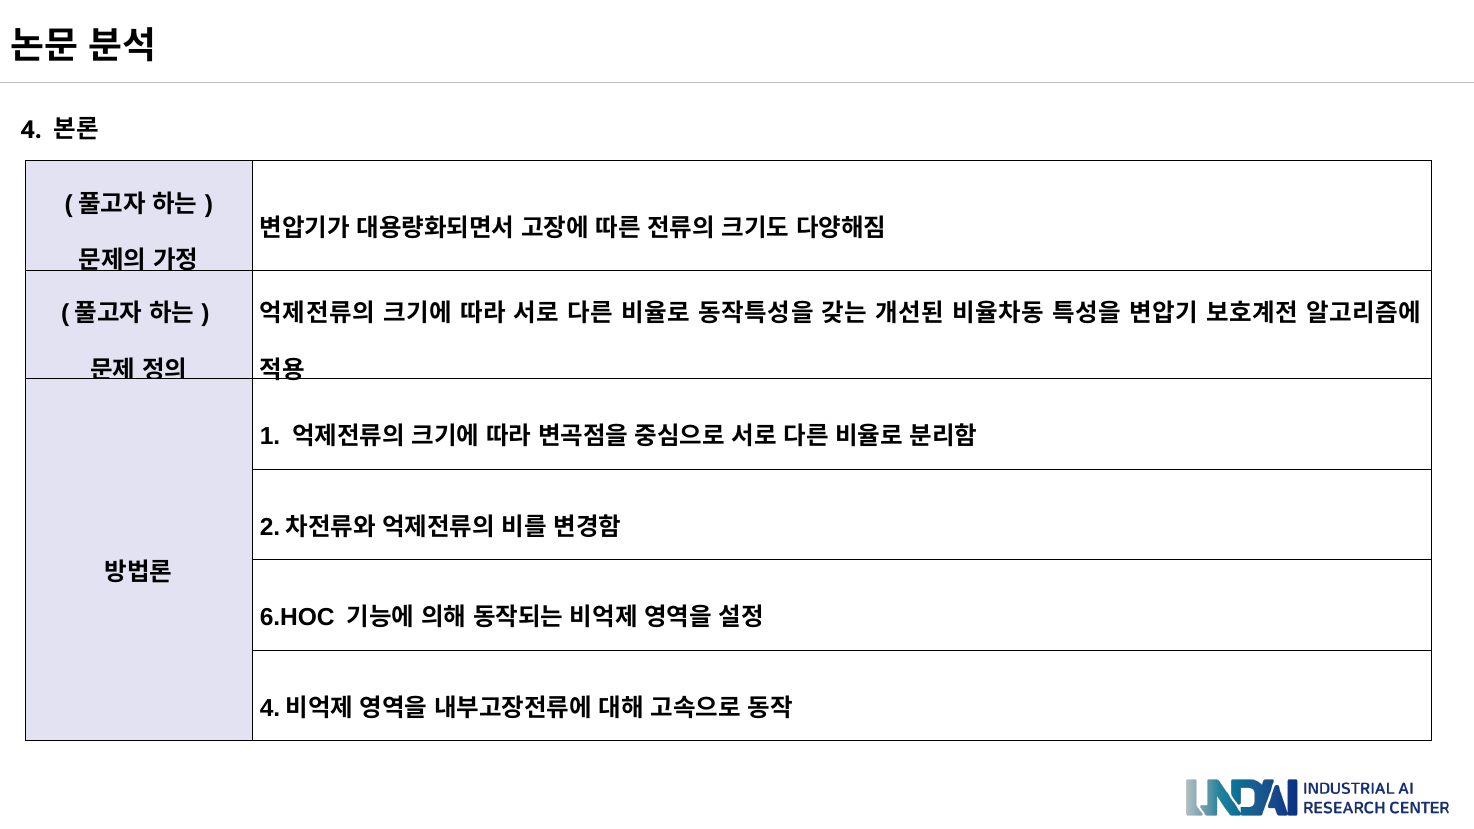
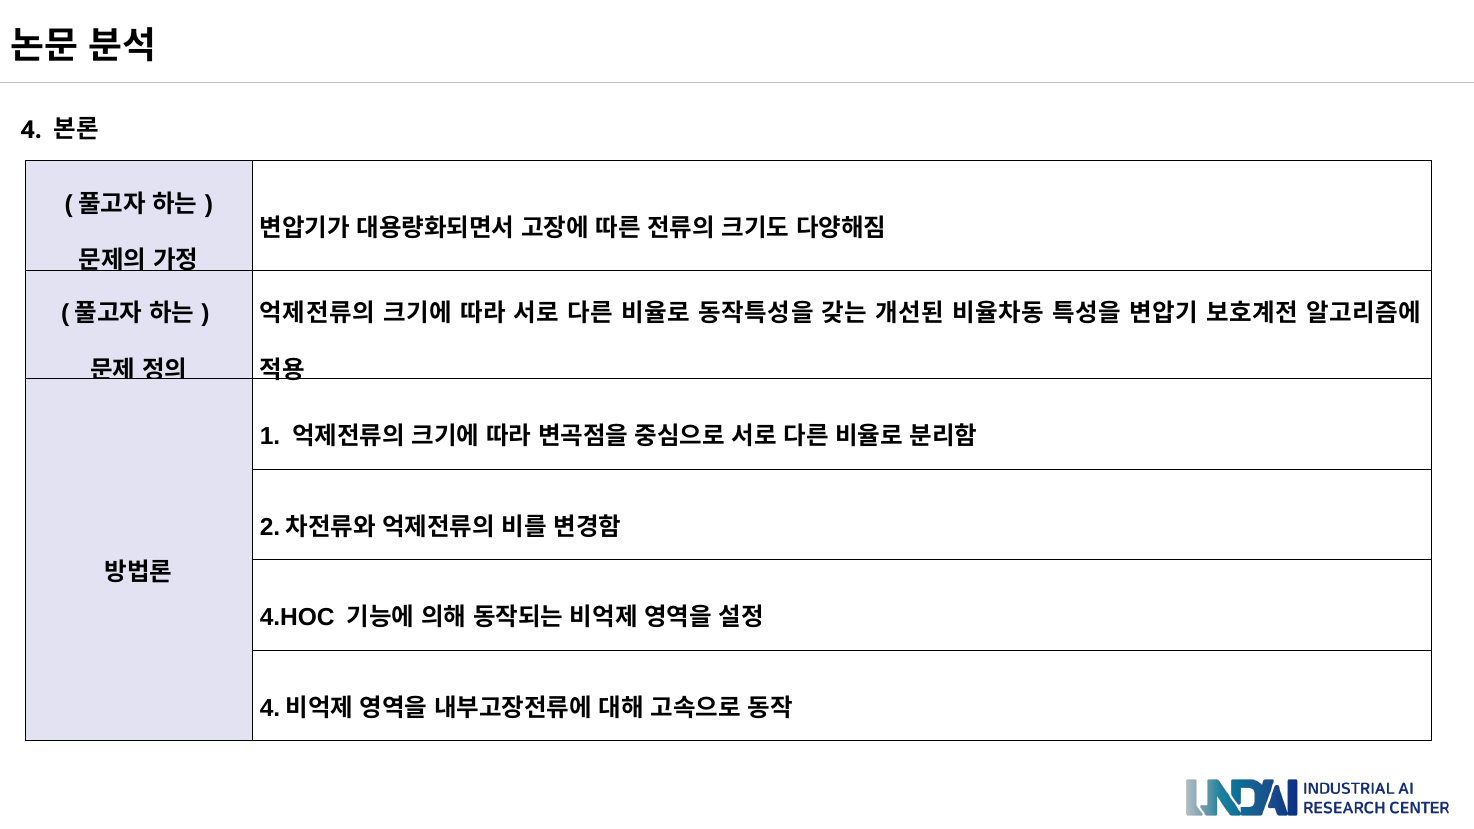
6.HOC: 6.HOC -> 4.HOC (297, 618)
